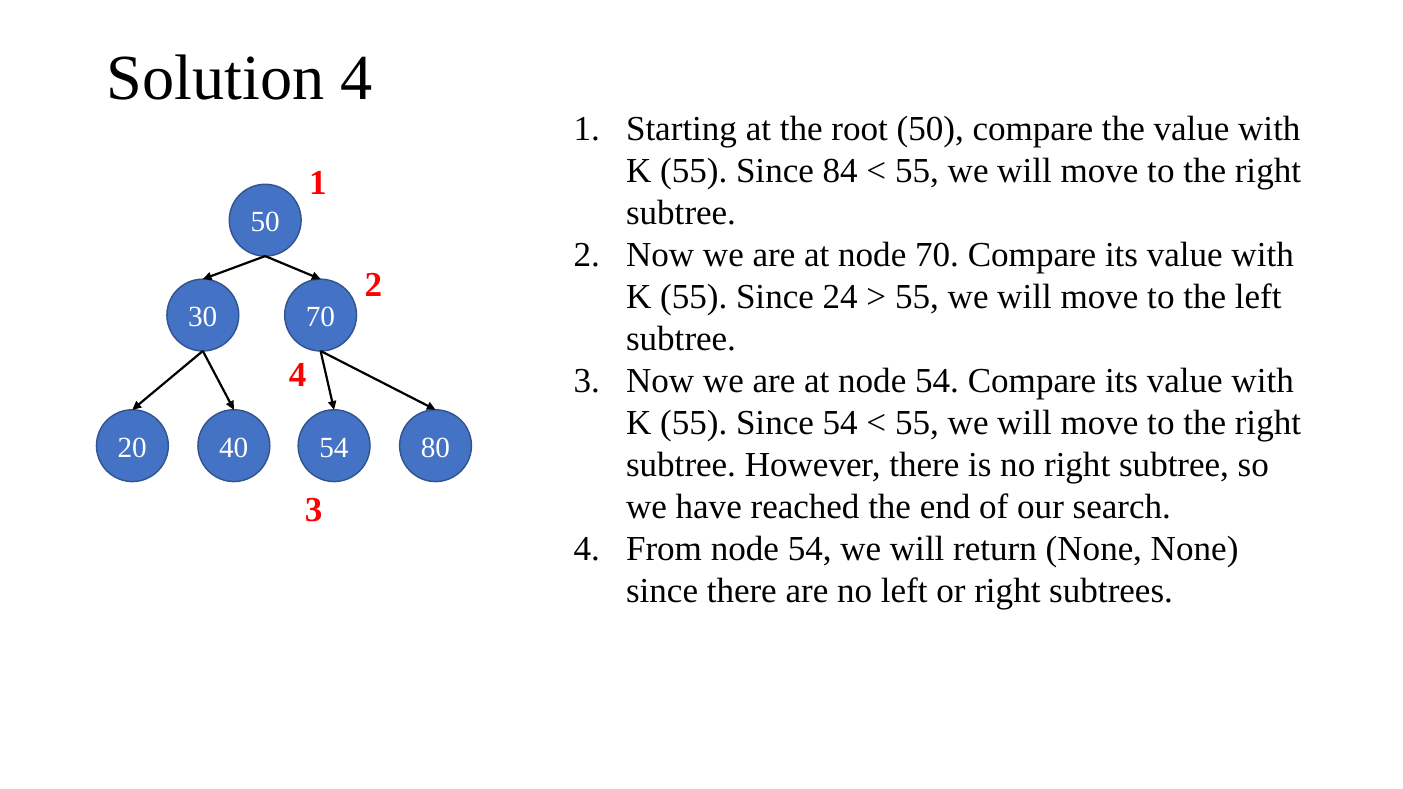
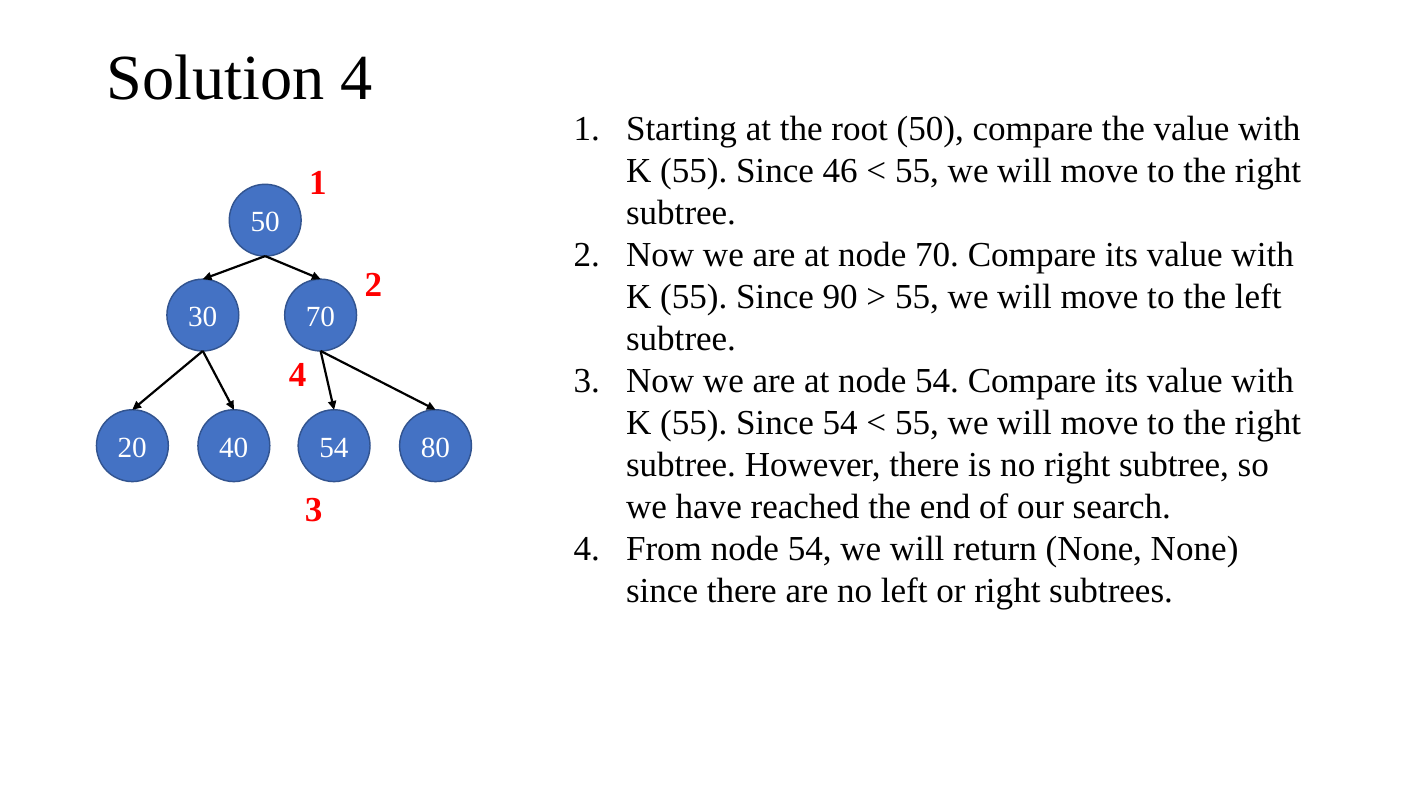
84: 84 -> 46 (840, 171)
24: 24 -> 90 (840, 297)
